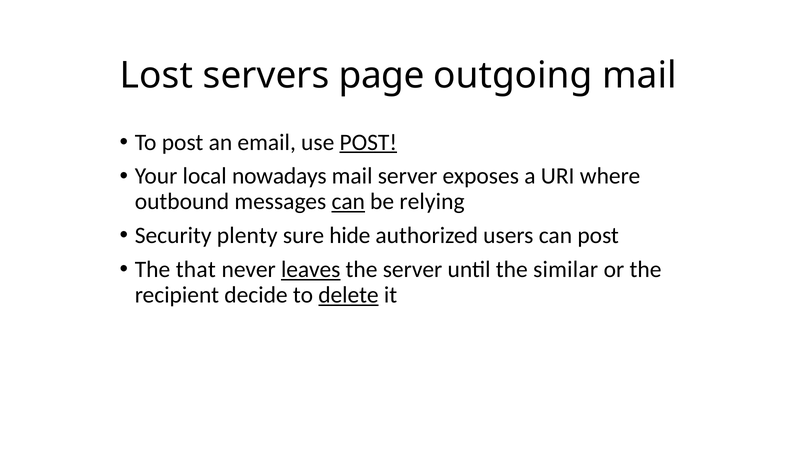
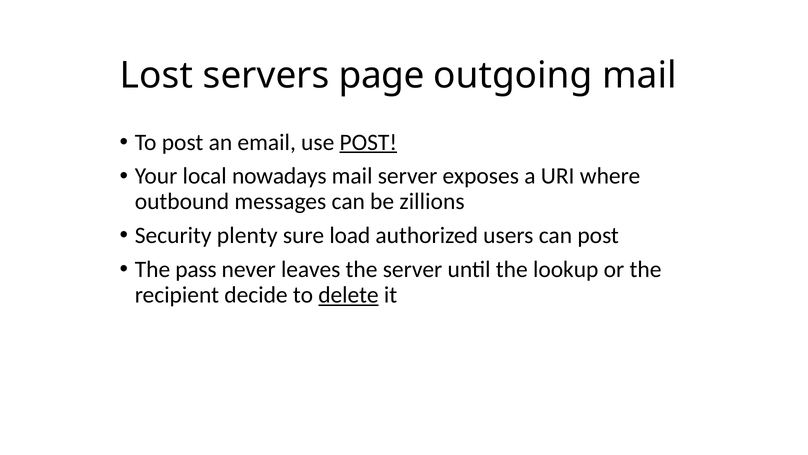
can underline: present -> none (348, 201)
relying: relying -> zillions (432, 201)
hide: hide -> load (350, 235)
that: that -> pass (196, 269)
leaves underline: present -> none (311, 269)
similar: similar -> lookup (566, 269)
